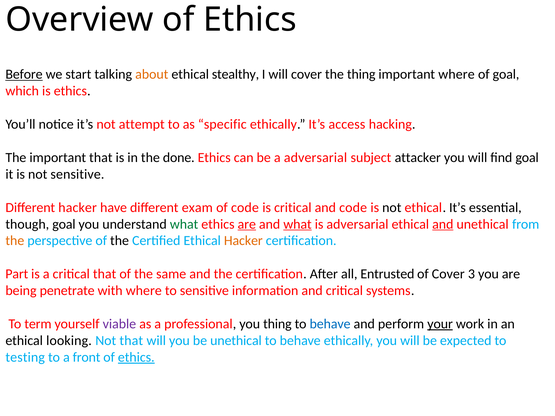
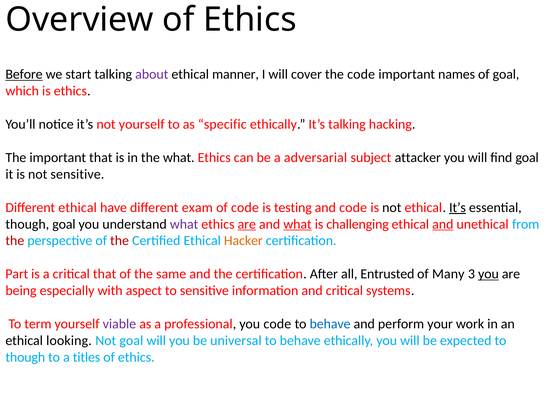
about colour: orange -> purple (152, 74)
stealthy: stealthy -> manner (235, 74)
the thing: thing -> code (361, 74)
important where: where -> names (457, 74)
not attempt: attempt -> yourself (142, 124)
It’s access: access -> talking (347, 124)
the done: done -> what (179, 158)
Different hacker: hacker -> ethical (78, 208)
is critical: critical -> testing (293, 208)
It’s underline: none -> present (458, 208)
what colour: green -> purple (184, 224)
is adversarial: adversarial -> challenging (358, 224)
the colour: orange -> red (15, 241)
the colour: black -> red (120, 241)
of Cover: Cover -> Many (448, 274)
you underline: none -> present (488, 274)
penetrate: penetrate -> especially (67, 291)
with where: where -> aspect (144, 291)
you thing: thing -> code (277, 324)
your underline: present -> none (440, 324)
Not that: that -> goal (131, 341)
be unethical: unethical -> universal (236, 341)
testing: testing -> though (25, 357)
front: front -> titles (87, 357)
ethics underline: present -> none (136, 357)
